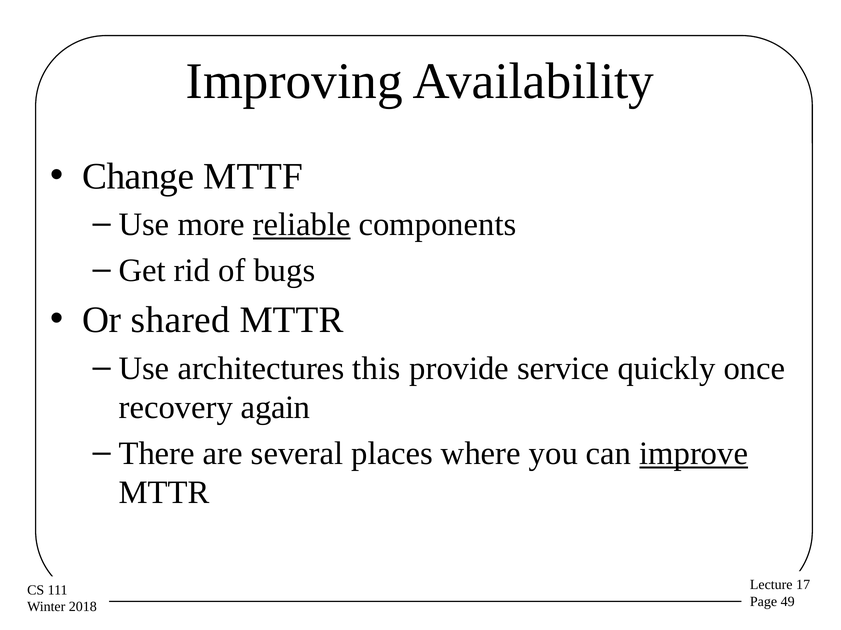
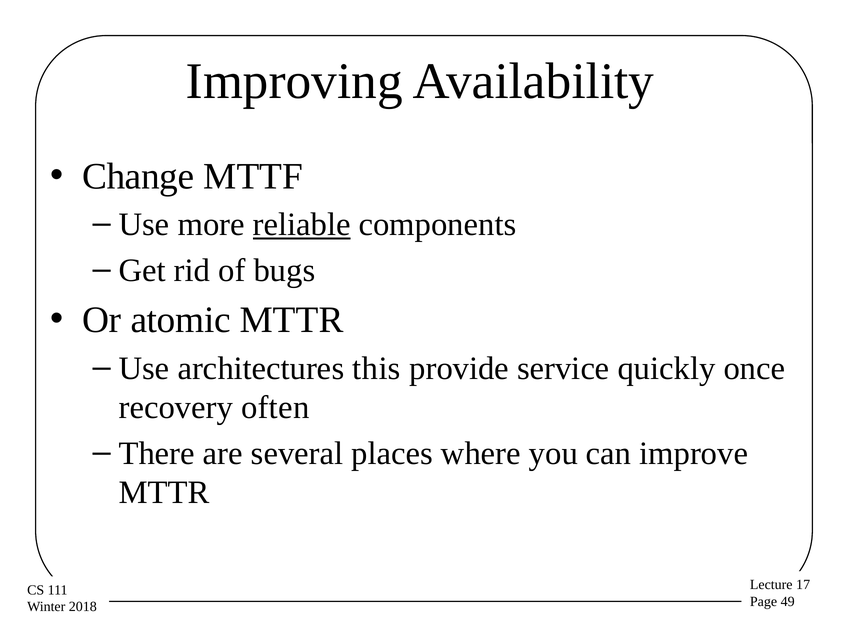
shared: shared -> atomic (181, 320)
again: again -> often (275, 408)
improve underline: present -> none (694, 454)
